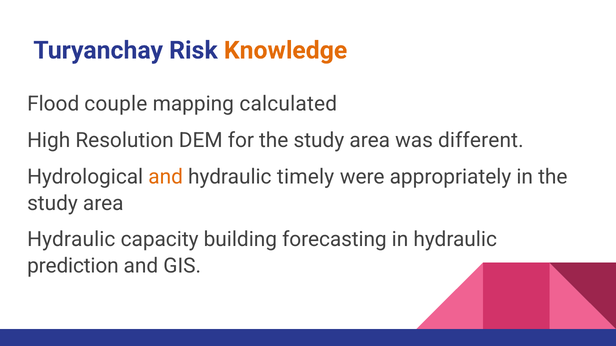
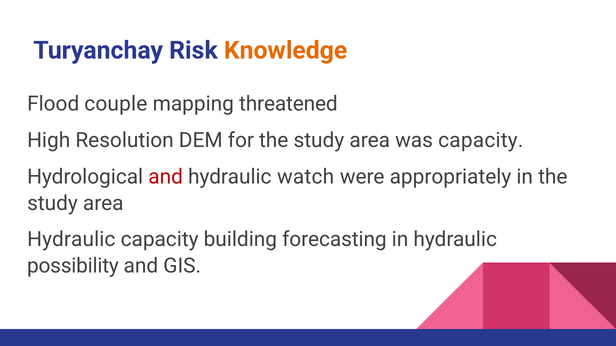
calculated: calculated -> threatened (288, 104)
was different: different -> capacity (481, 141)
and colour: orange -> red (166, 177)
timely: timely -> watch (306, 177)
prediction: prediction -> possibility (73, 266)
